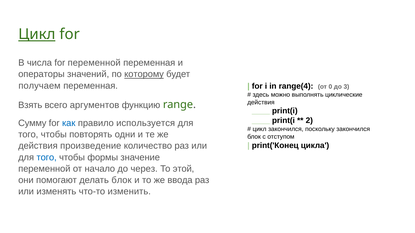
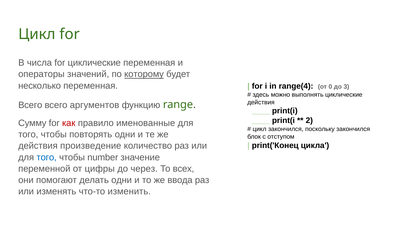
Цикл underline: present -> none (37, 34)
for переменной: переменной -> циклические (94, 63)
получаем: получаем -> несколько (40, 86)
Взять: Взять -> Всего (30, 105)
как colour: blue -> red (69, 123)
используется: используется -> именованные (146, 123)
формы: формы -> number (103, 158)
начало: начало -> цифры (100, 169)
этой: этой -> всех (184, 169)
делать блок: блок -> одни (122, 181)
